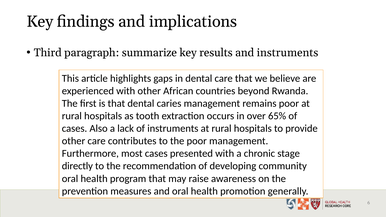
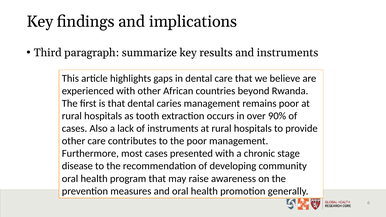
65%: 65% -> 90% (277, 116)
directly: directly -> disease (77, 166)
